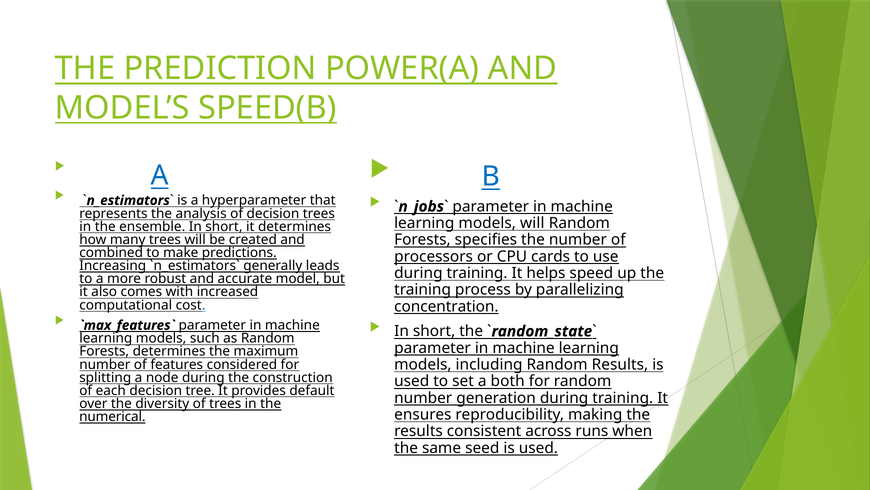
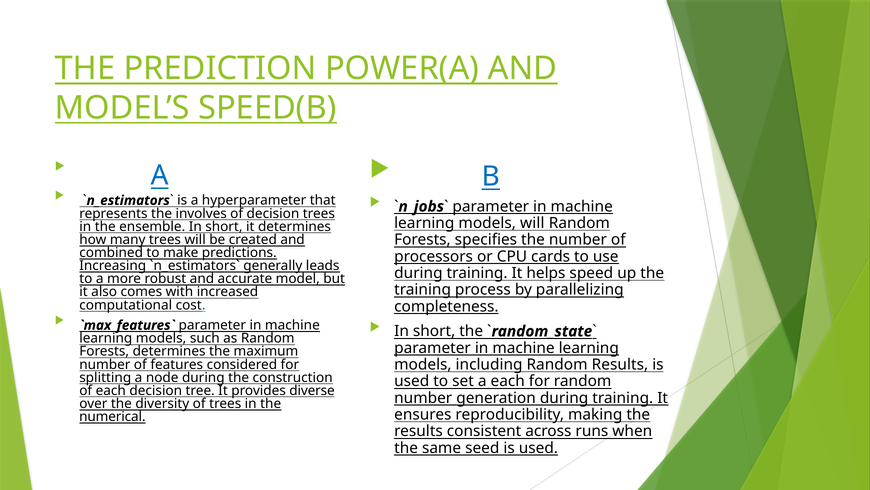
analysis: analysis -> involves (201, 213)
concentration: concentration -> completeness (446, 306)
a both: both -> each (508, 381)
default: default -> diverse (312, 390)
